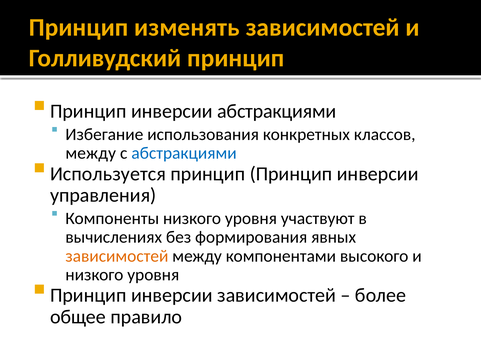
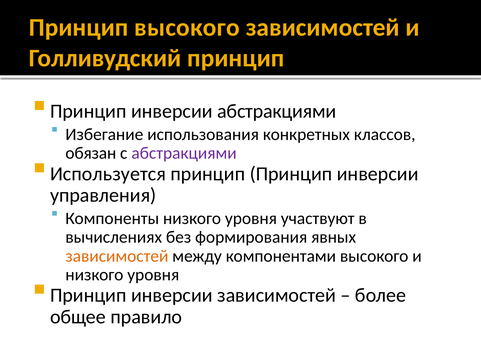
Принцип изменять: изменять -> высокого (187, 28)
между: между -> обязан (91, 154)
абстракциями colour: blue -> purple (184, 154)
